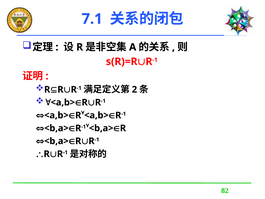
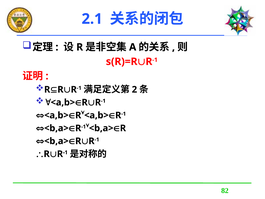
7.1: 7.1 -> 2.1 (92, 19)
